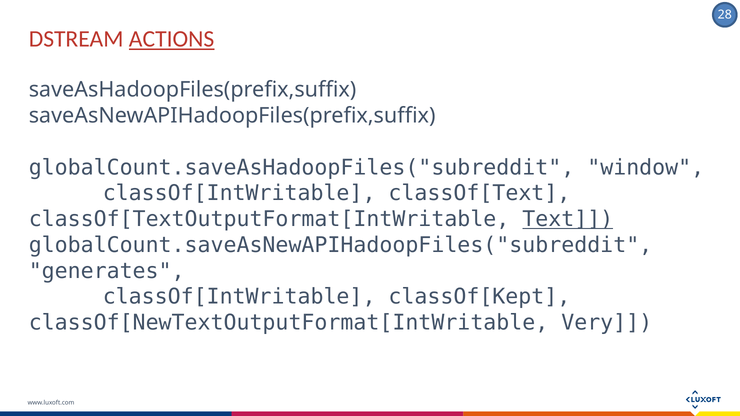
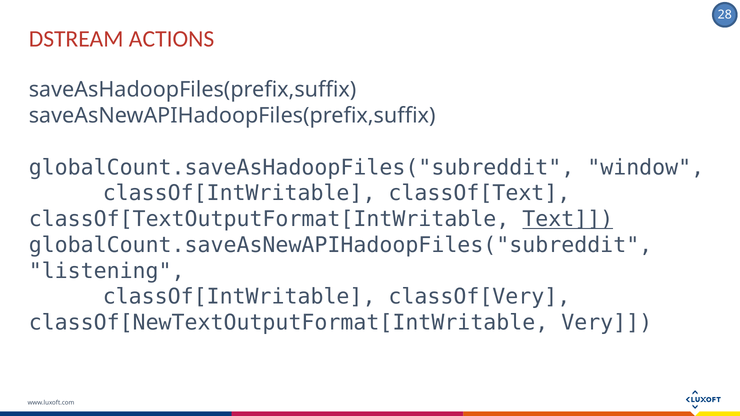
ACTIONS underline: present -> none (172, 39)
generates: generates -> listening (107, 271)
classOf[Kept: classOf[Kept -> classOf[Very (479, 297)
